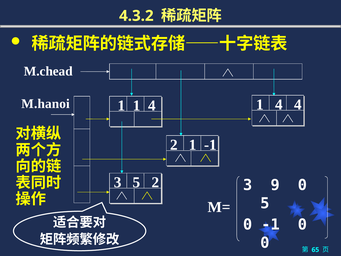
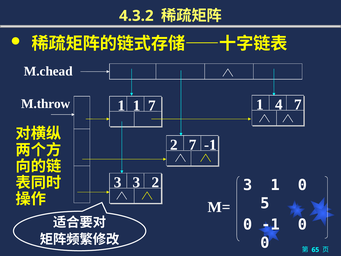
4 4: 4 -> 7 (298, 104)
M.hanoi: M.hanoi -> M.throw (46, 104)
1 1 4: 4 -> 7 (152, 106)
2 1: 1 -> 7 (193, 145)
3 5: 5 -> 3 (137, 182)
3 9: 9 -> 1 (275, 185)
